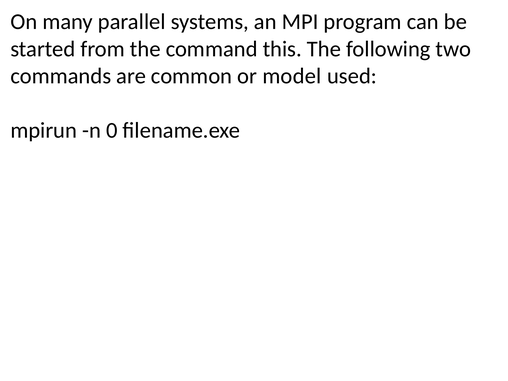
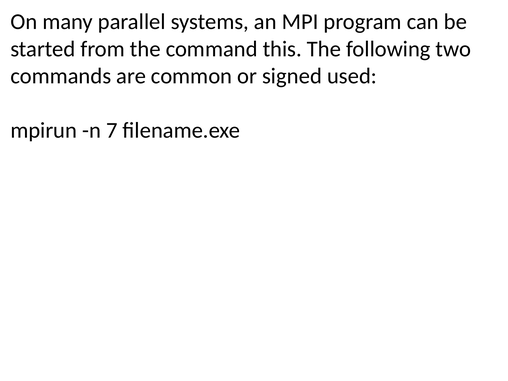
model: model -> signed (292, 76)
0: 0 -> 7 (112, 130)
